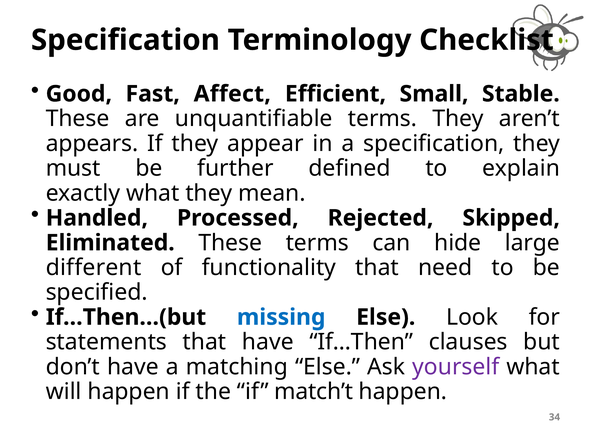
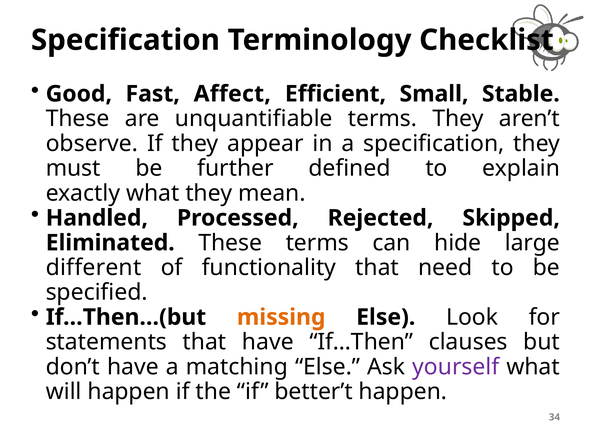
appears: appears -> observe (92, 144)
missing colour: blue -> orange (281, 317)
match’t: match’t -> better’t (314, 392)
